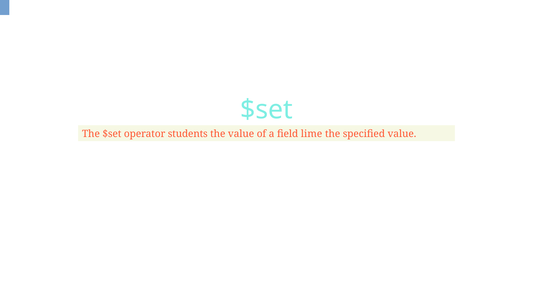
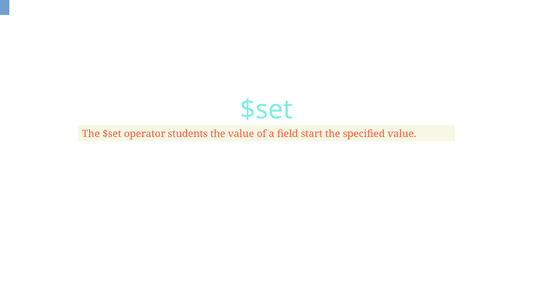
lime: lime -> start (312, 134)
